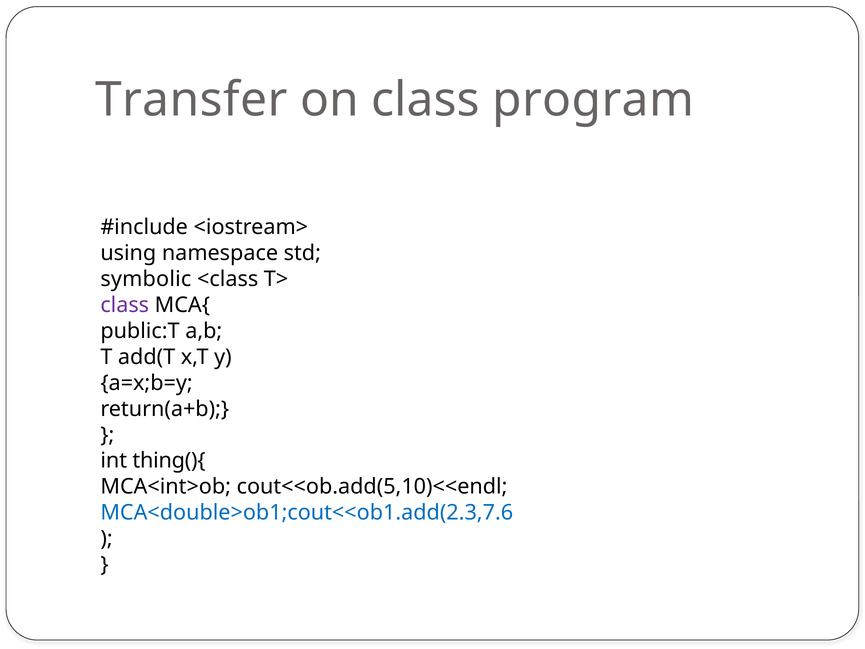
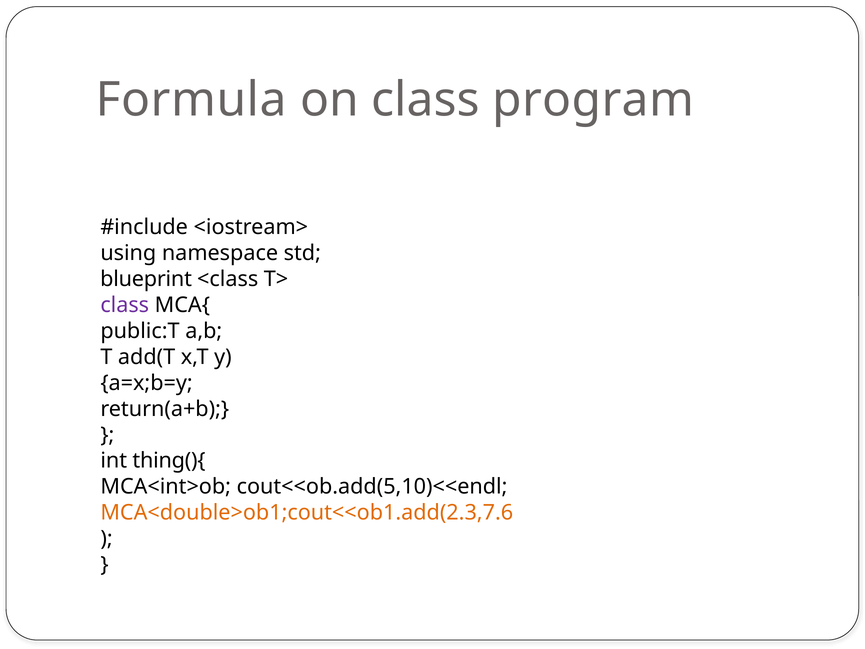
Transfer: Transfer -> Formula (191, 100)
symbolic: symbolic -> blueprint (146, 279)
MCA<double>ob1;cout<<ob1.add(2.3,7.6 colour: blue -> orange (307, 513)
